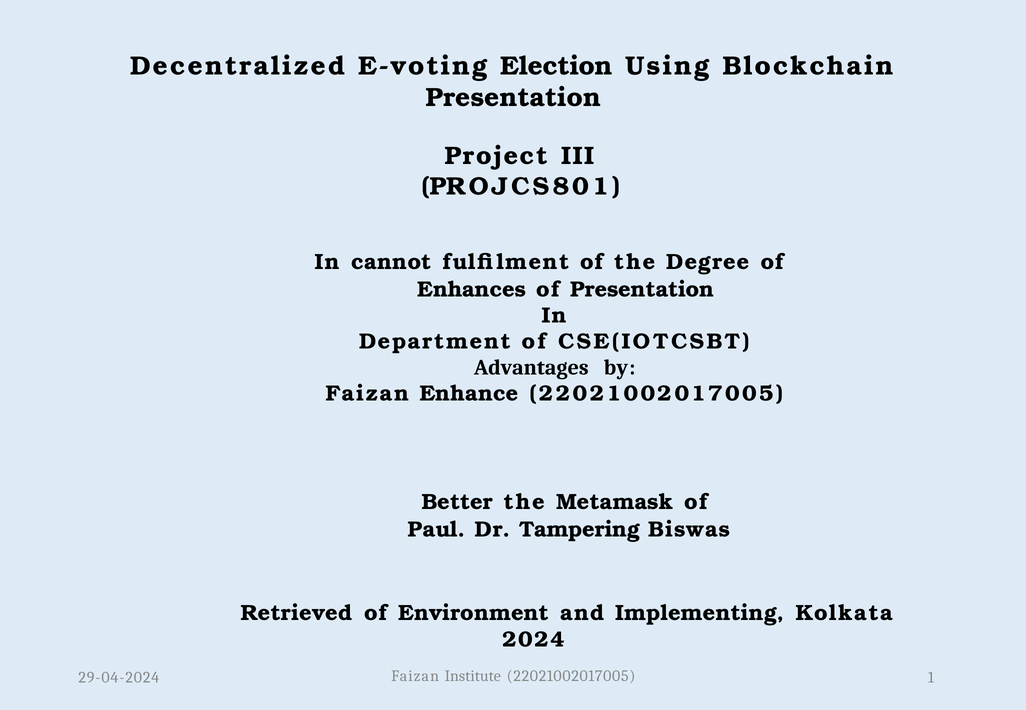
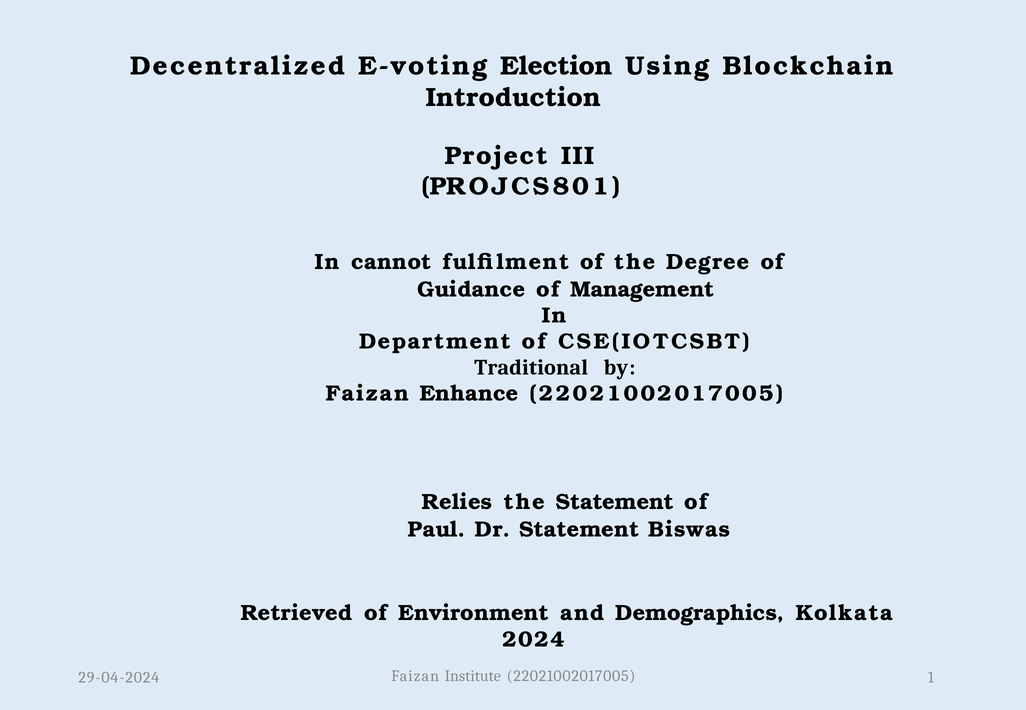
Presentation: Presentation -> Introduction (513, 98)
Enhances: Enhances -> Guidance (472, 289)
of Presentation: Presentation -> Management (642, 289)
Advantages: Advantages -> Traditional (531, 368)
Better: Better -> Relies (457, 502)
the Metamask: Metamask -> Statement (615, 502)
Dr Tampering: Tampering -> Statement (579, 530)
Implementing: Implementing -> Demographics (700, 613)
